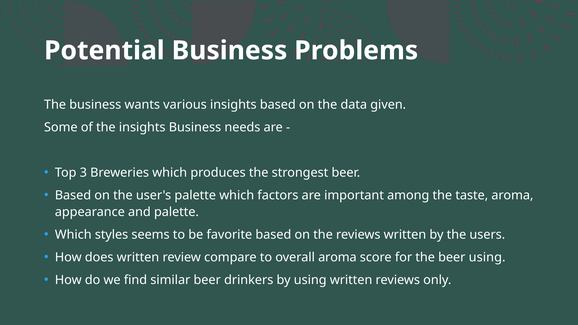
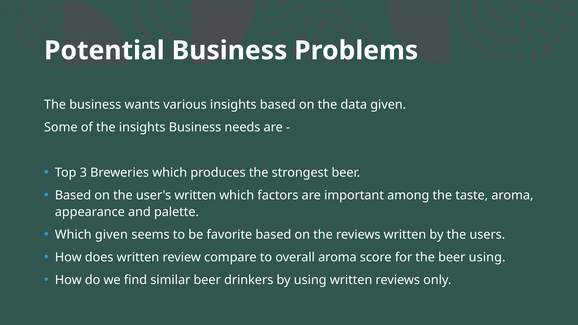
user's palette: palette -> written (195, 195)
Which styles: styles -> given (111, 235)
